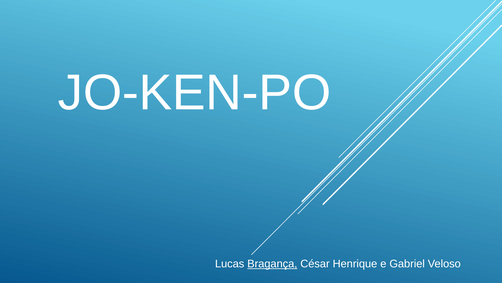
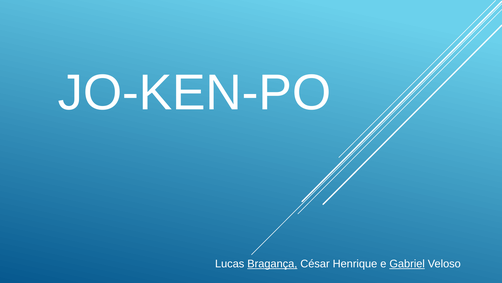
Gabriel underline: none -> present (407, 263)
